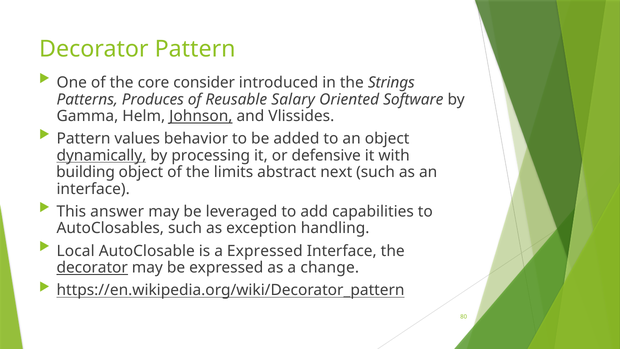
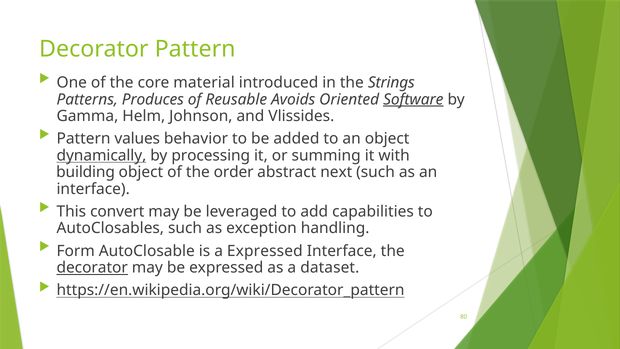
consider: consider -> material (204, 83)
Salary: Salary -> Avoids (293, 99)
Software underline: none -> present (413, 99)
Johnson underline: present -> none (201, 116)
defensive: defensive -> summing (326, 155)
limits: limits -> order (234, 172)
answer: answer -> convert (117, 211)
Local: Local -> Form (76, 251)
change: change -> dataset (330, 267)
